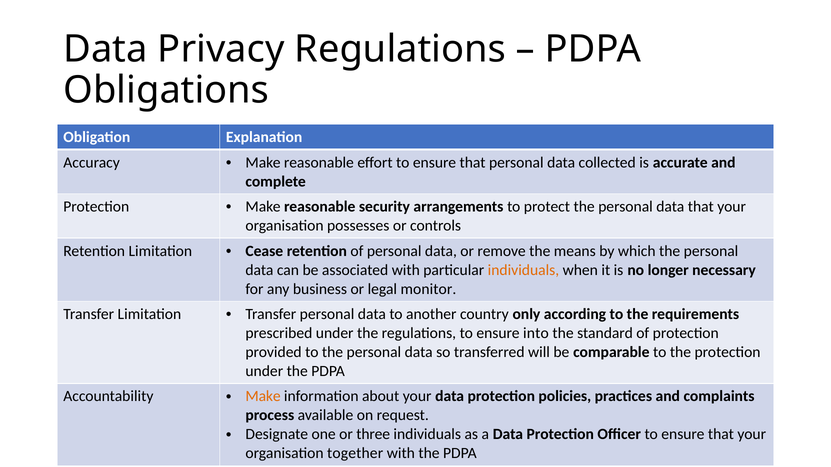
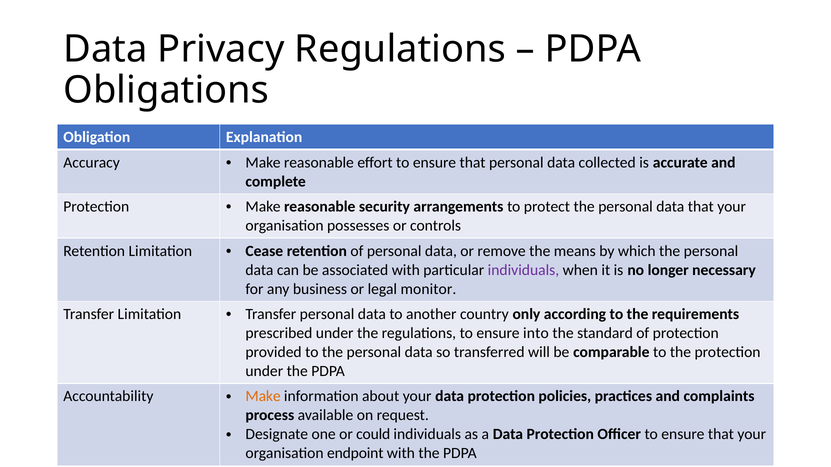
individuals colour: orange -> purple (523, 270)
three: three -> could (373, 435)
together: together -> endpoint (355, 454)
